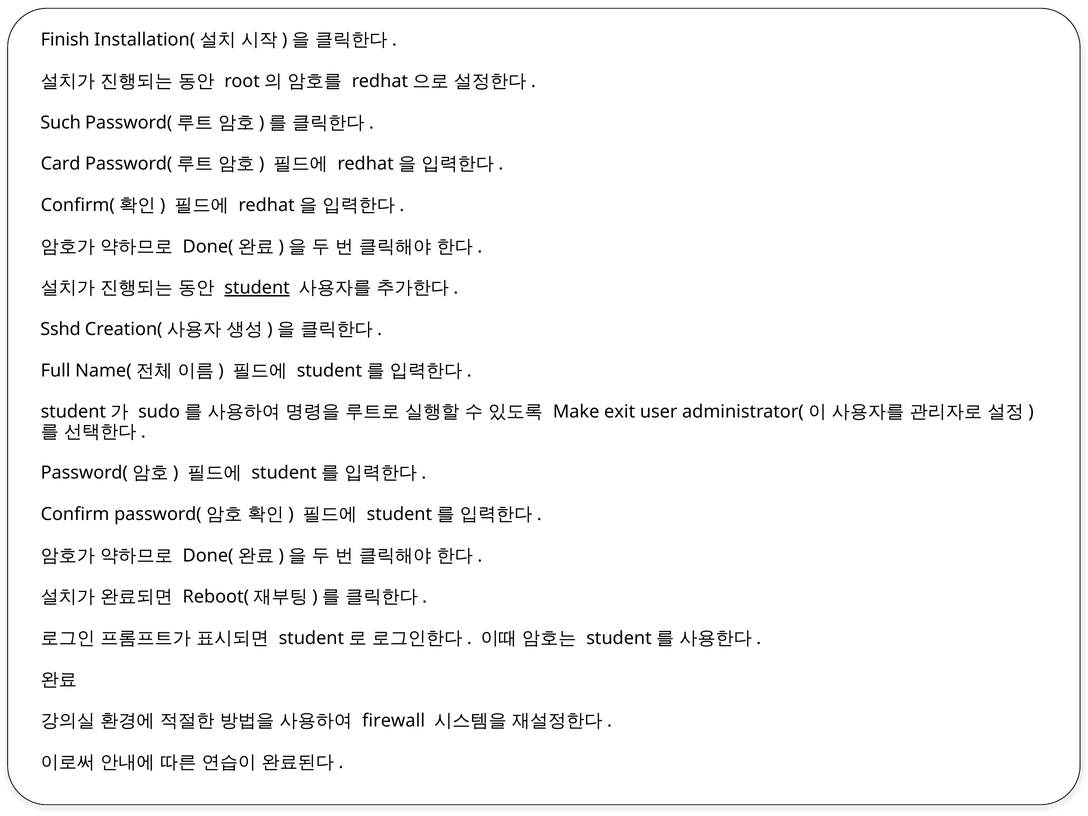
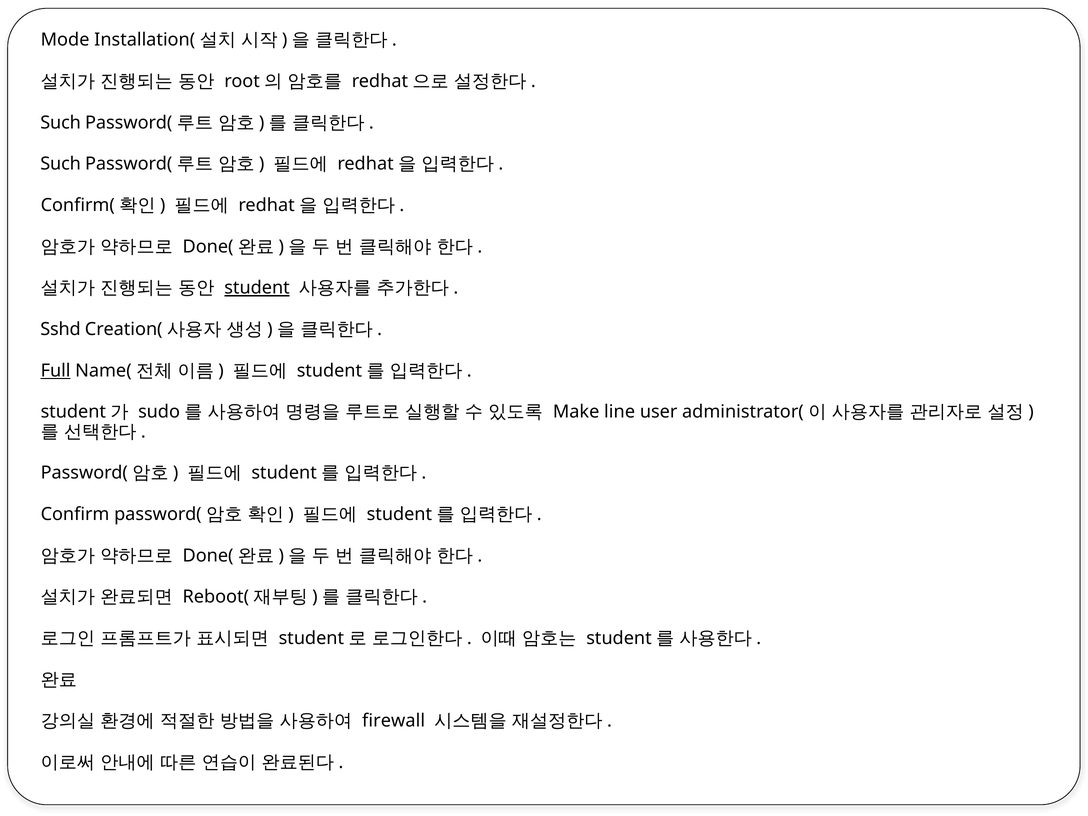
Finish: Finish -> Mode (65, 40)
Card: Card -> Such (61, 164)
Full underline: none -> present (56, 371)
exit: exit -> line (620, 412)
